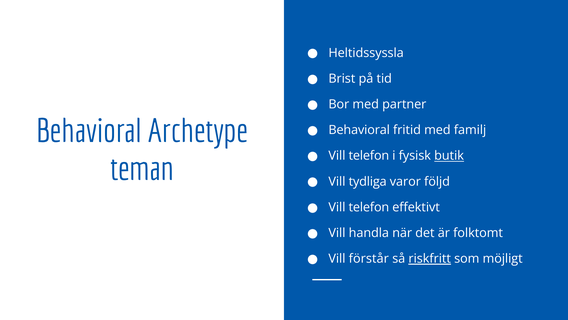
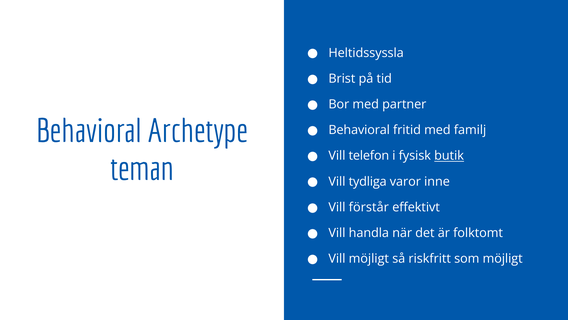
följd: följd -> inne (437, 181)
telefon: telefon -> förstår (369, 207)
Vill förstår: förstår -> möjligt (369, 258)
riskfritt underline: present -> none (430, 258)
